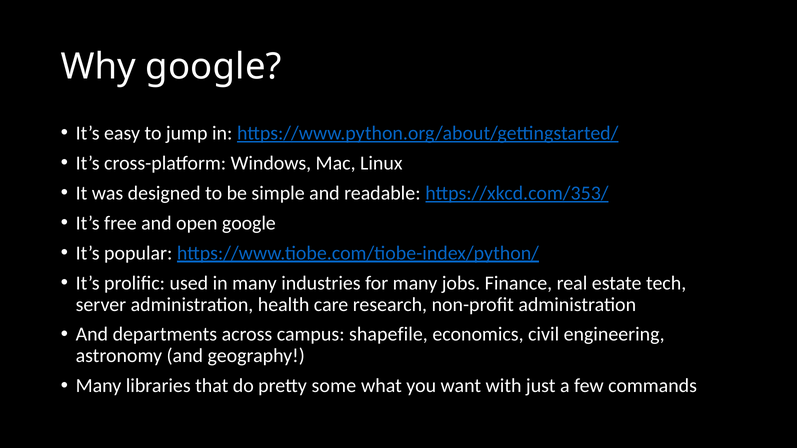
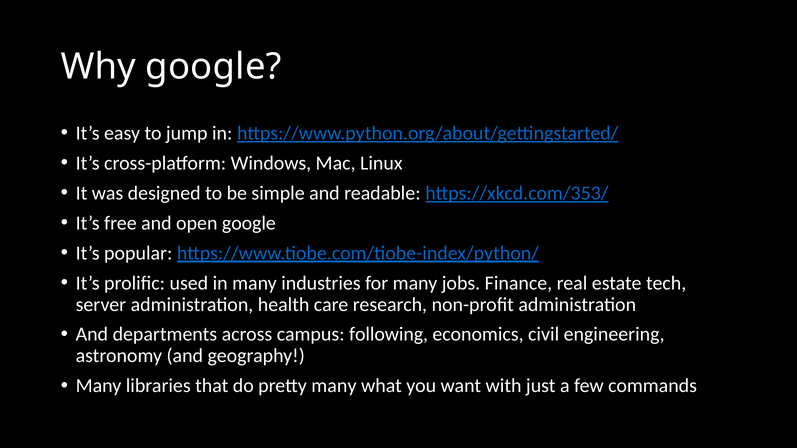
shapefile: shapefile -> following (389, 335)
pretty some: some -> many (334, 386)
